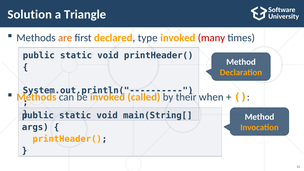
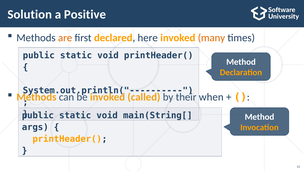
Triangle: Triangle -> Positive (85, 14)
type: type -> here (148, 38)
many colour: red -> orange (211, 38)
